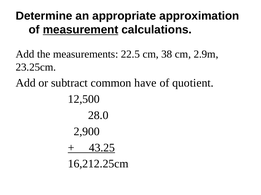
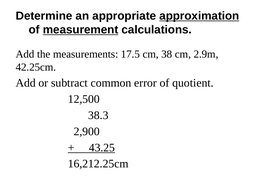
approximation underline: none -> present (199, 16)
22.5: 22.5 -> 17.5 (130, 54)
23.25cm: 23.25cm -> 42.25cm (36, 67)
have: have -> error (145, 83)
28.0: 28.0 -> 38.3 (98, 116)
